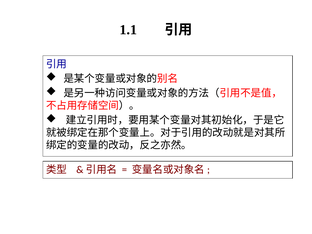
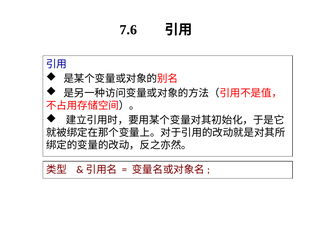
1.1: 1.1 -> 7.6 (128, 30)
